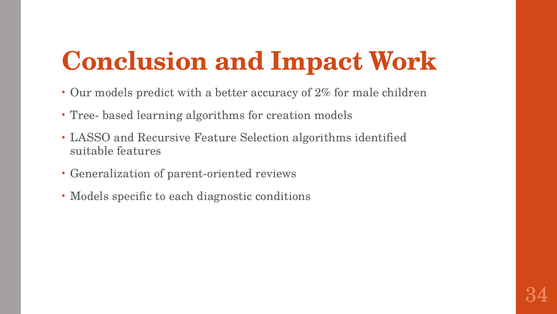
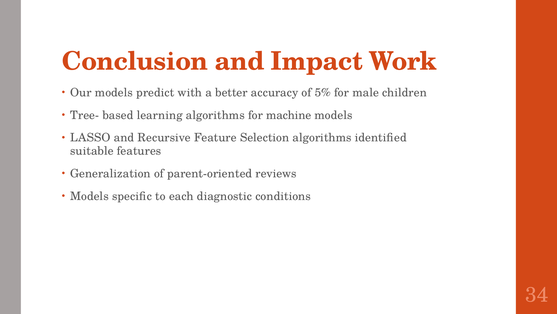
2%: 2% -> 5% (323, 92)
creation: creation -> machine (289, 115)
